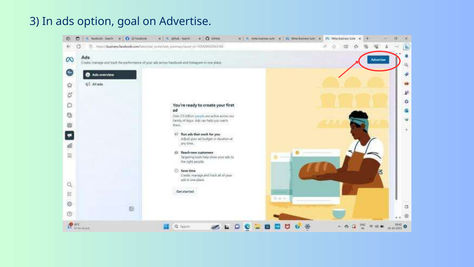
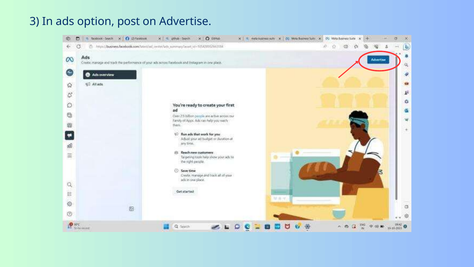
goal: goal -> post (129, 21)
